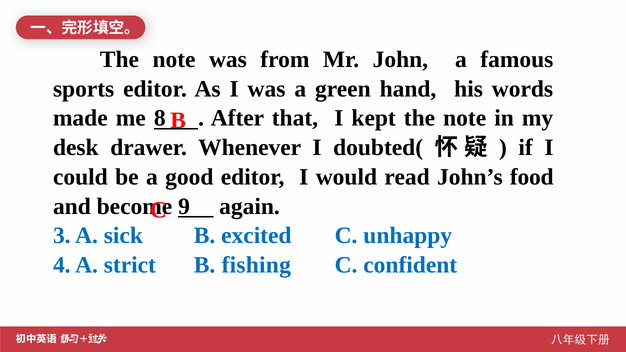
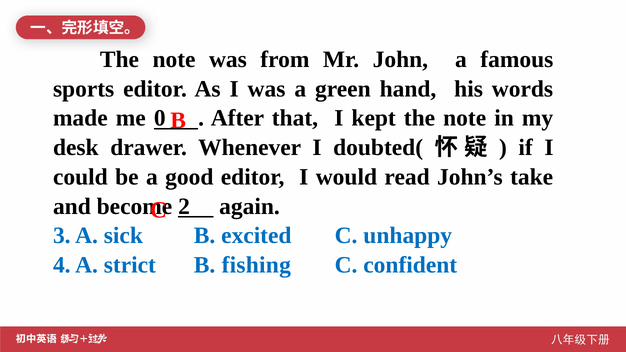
8: 8 -> 0 (160, 118)
food: food -> take (532, 177)
9: 9 -> 2 (184, 206)
